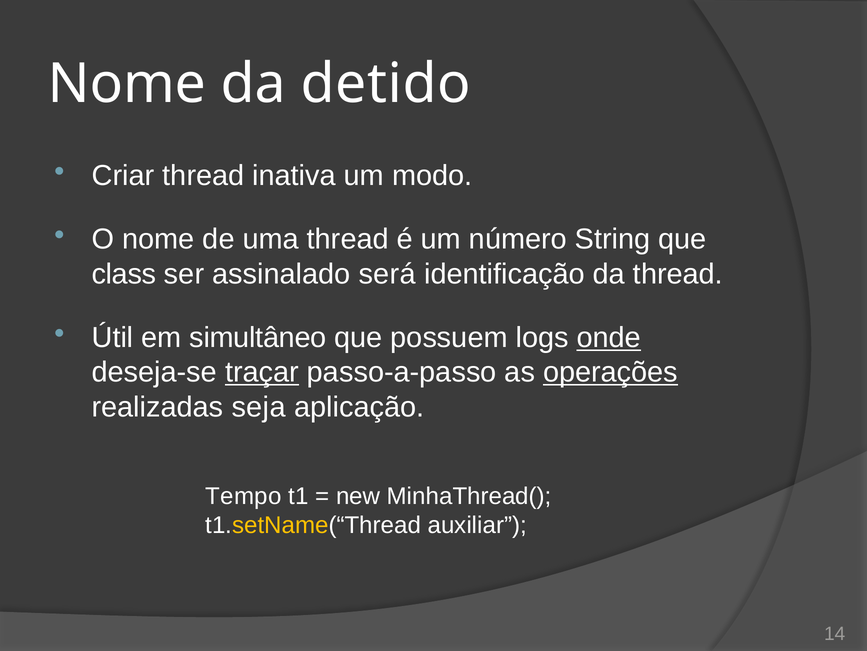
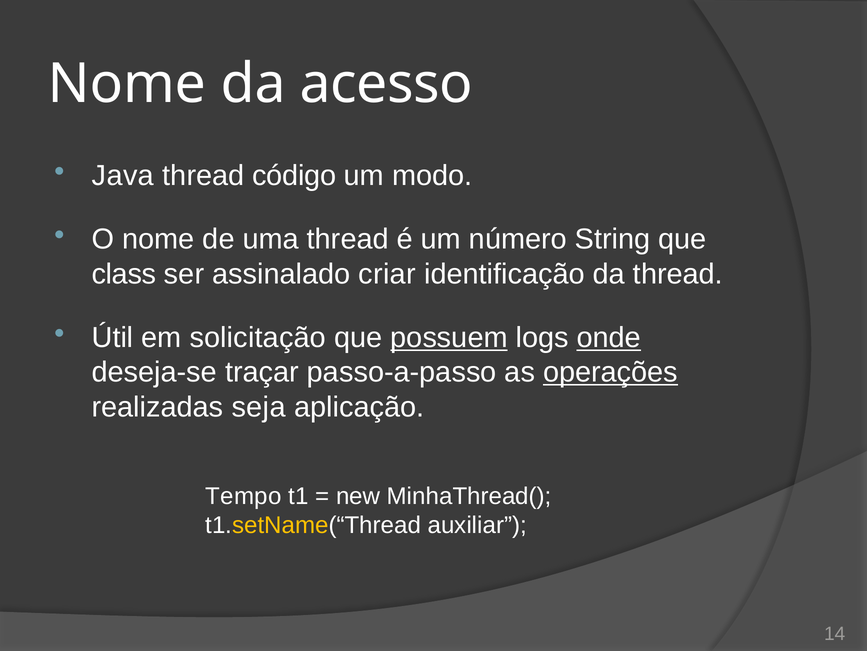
detido: detido -> acesso (386, 84)
Criar: Criar -> Java (123, 175)
inativa: inativa -> código (294, 175)
será: será -> criar (387, 274)
simultâneo: simultâneo -> solicitação (258, 337)
possuem underline: none -> present (449, 337)
traçar underline: present -> none (262, 372)
